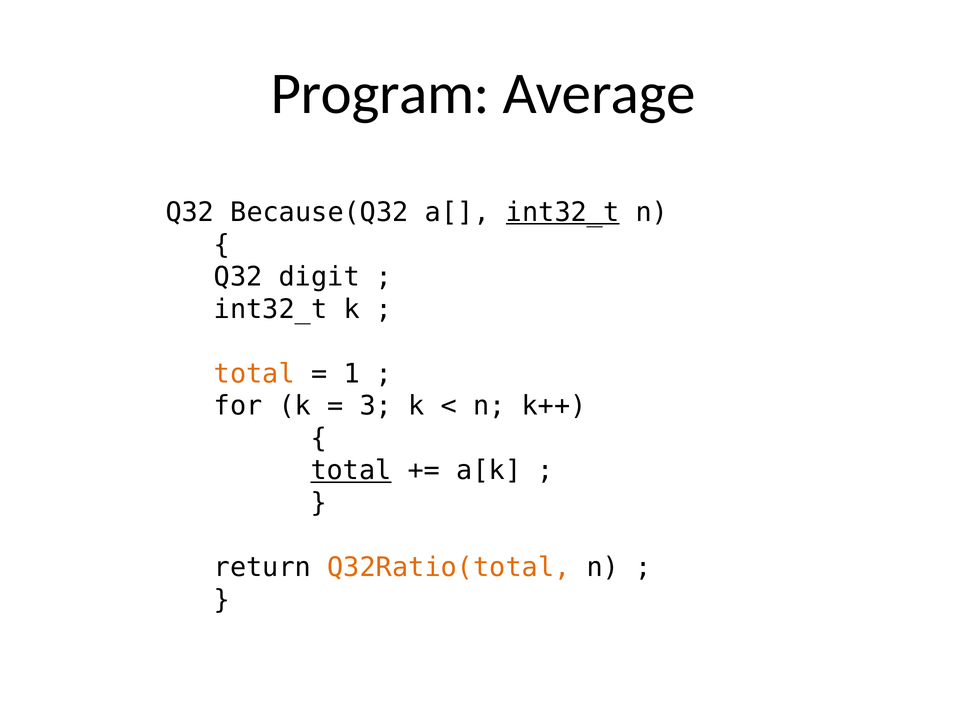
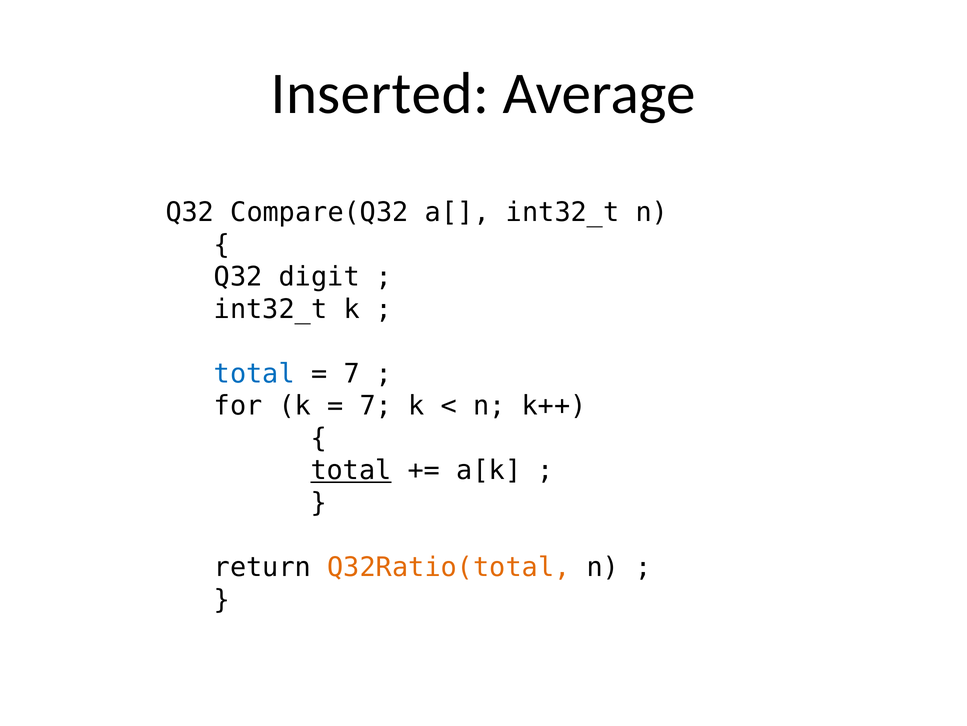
Program: Program -> Inserted (380, 94)
Because(Q32: Because(Q32 -> Compare(Q32 (319, 212)
int32_t underline: present -> none (563, 212)
total colour: orange -> blue (254, 373)
1: 1 -> 7 (352, 373)
3: 3 -> 7 (376, 406)
